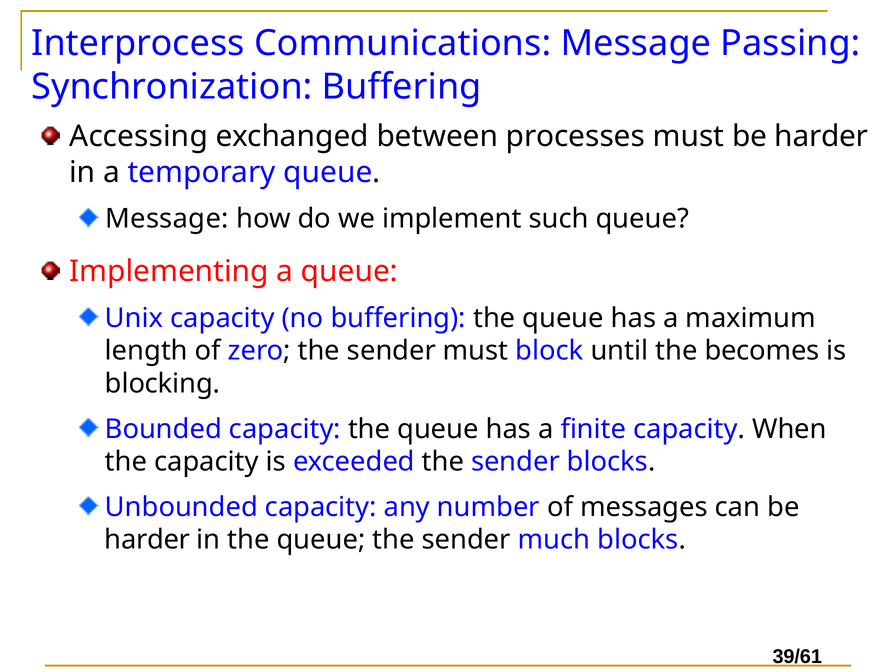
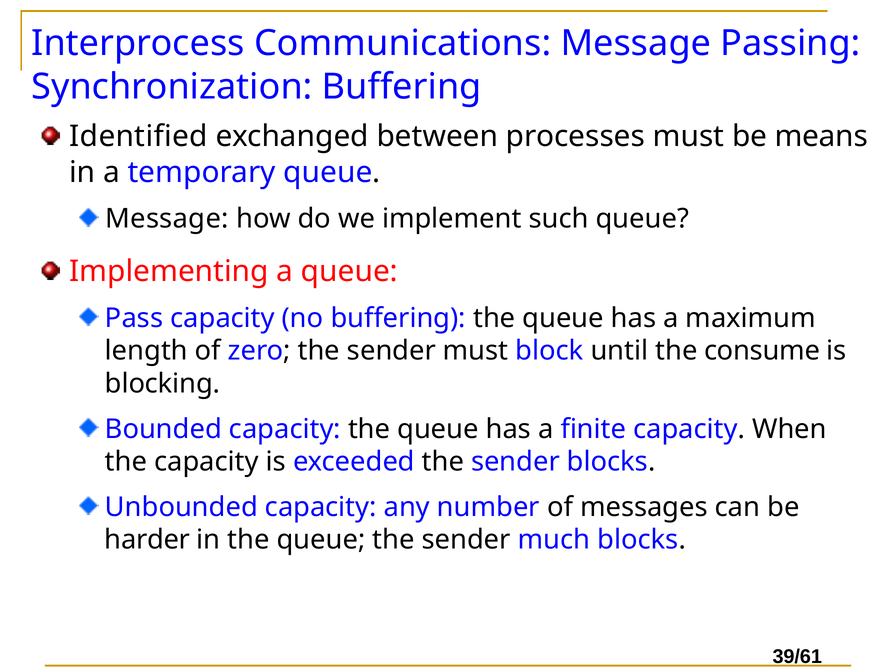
Accessing: Accessing -> Identified (139, 136)
must be harder: harder -> means (821, 136)
Unix: Unix -> Pass (134, 318)
becomes: becomes -> consume (762, 351)
